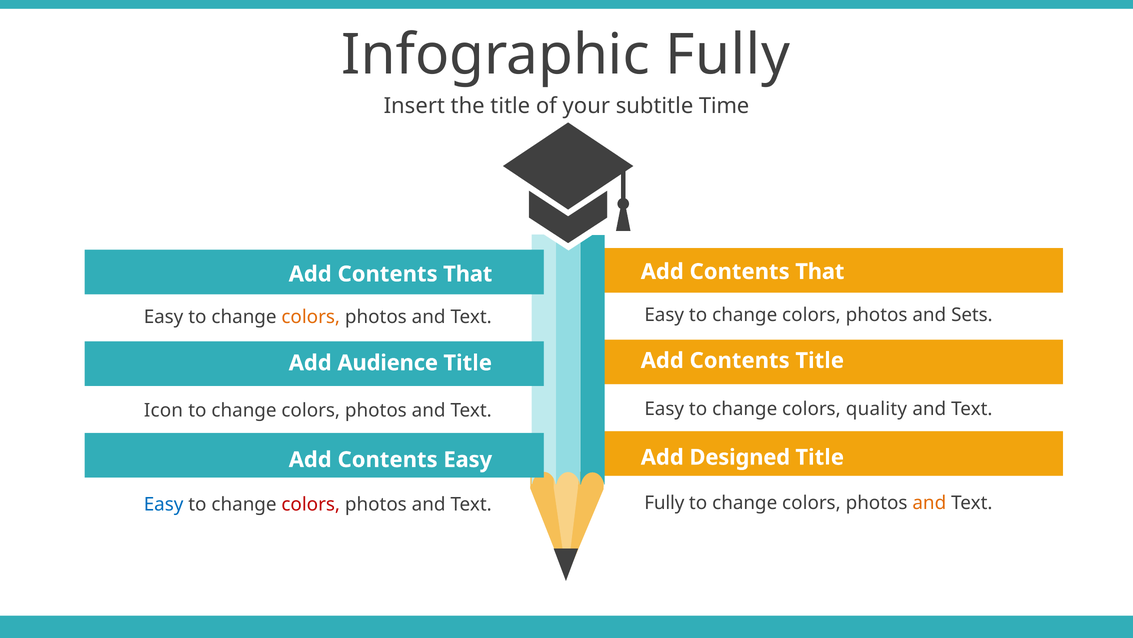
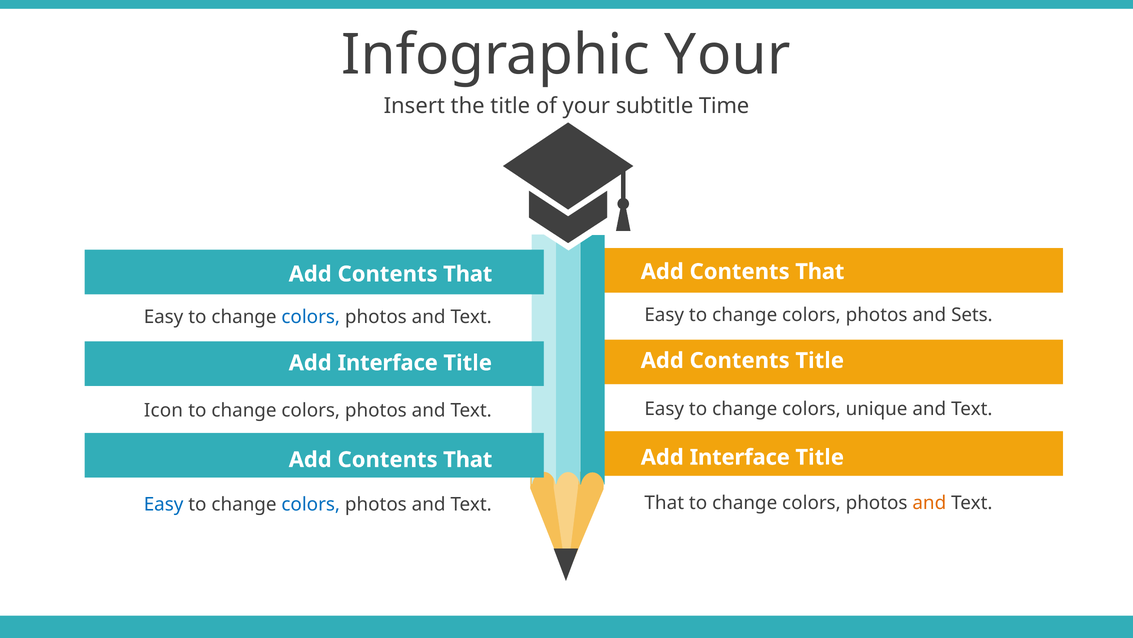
Infographic Fully: Fully -> Your (728, 55)
colors colour: orange -> blue (311, 317)
Audience: Audience -> Interface (388, 363)
quality: quality -> unique (877, 409)
Designed: Designed -> Interface (740, 457)
Easy: Easy -> That (468, 459)
Fully: Fully -> That (664, 502)
colors colour: red -> blue (311, 504)
